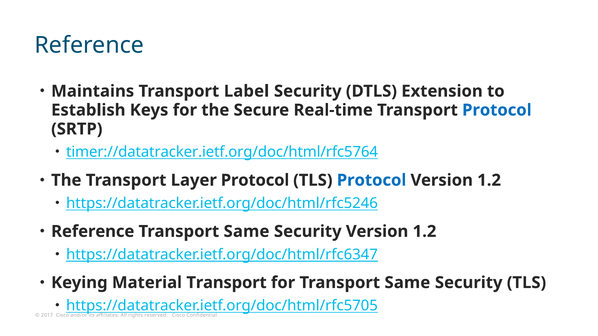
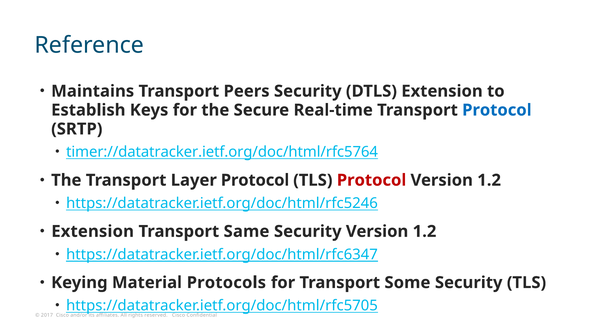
Label: Label -> Peers (247, 91)
Protocol colour: blue -> red (372, 180)
Reference: Reference -> Extension (93, 232)
Material Transport: Transport -> Protocols (226, 283)
for Transport Same: Same -> Some (407, 283)
